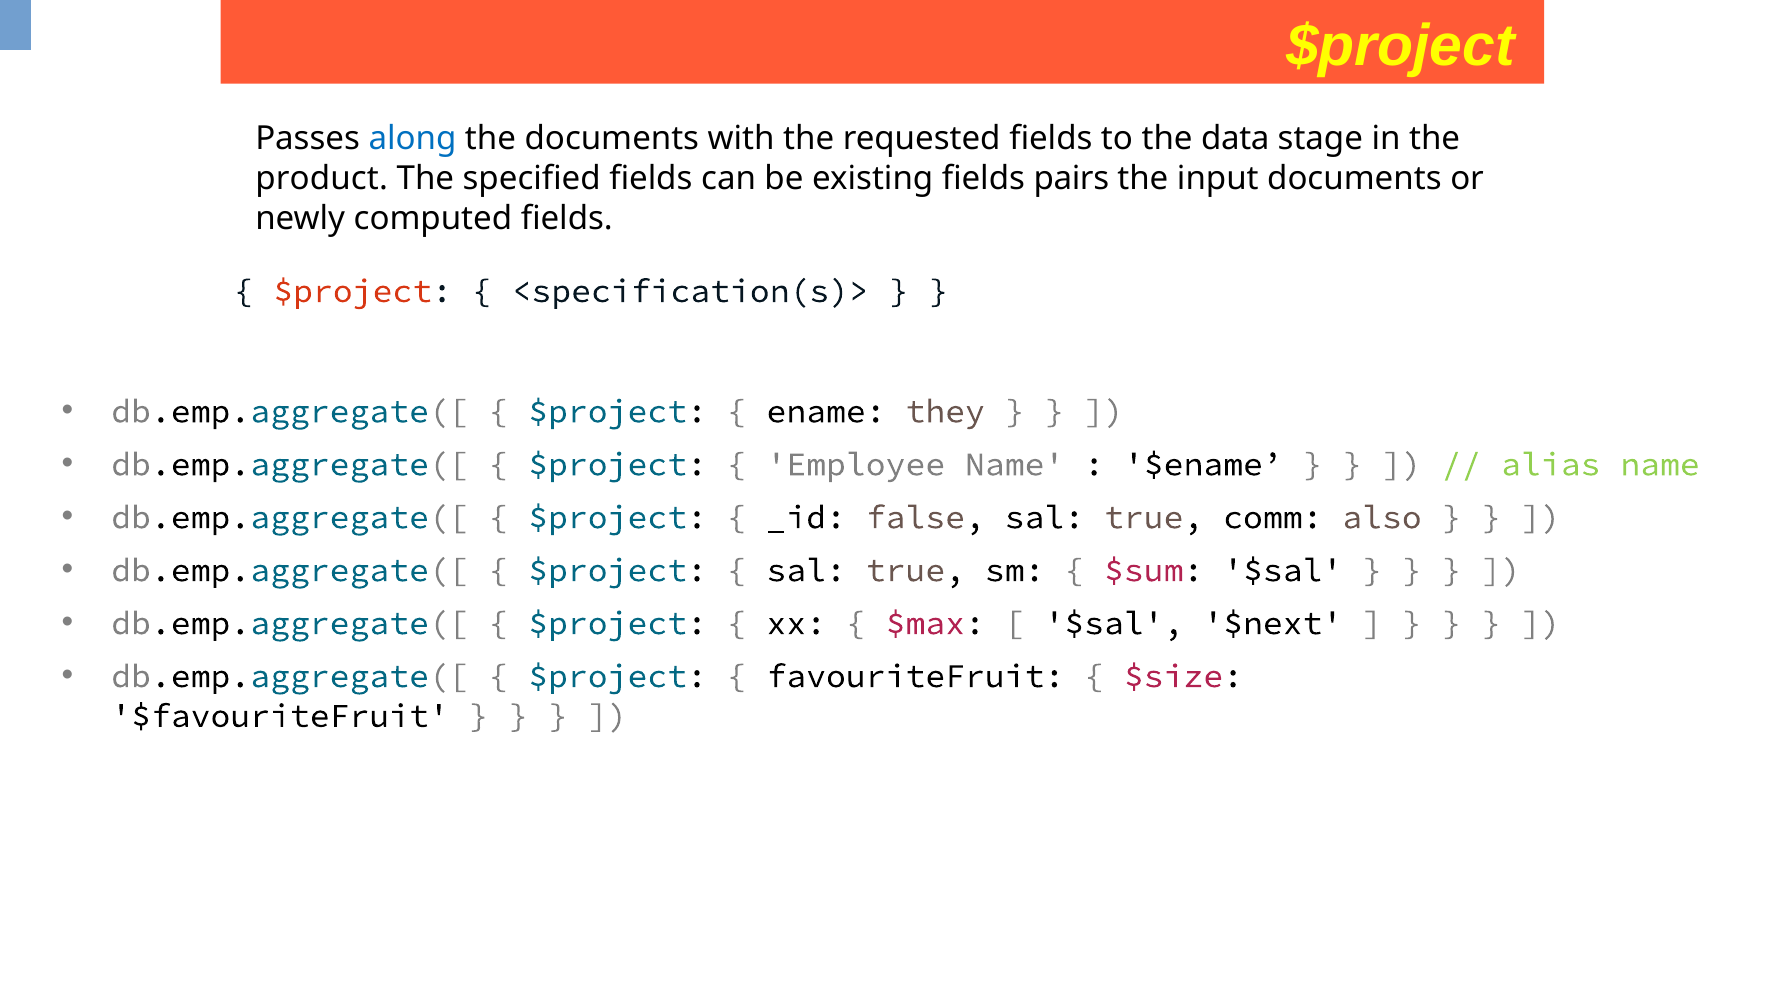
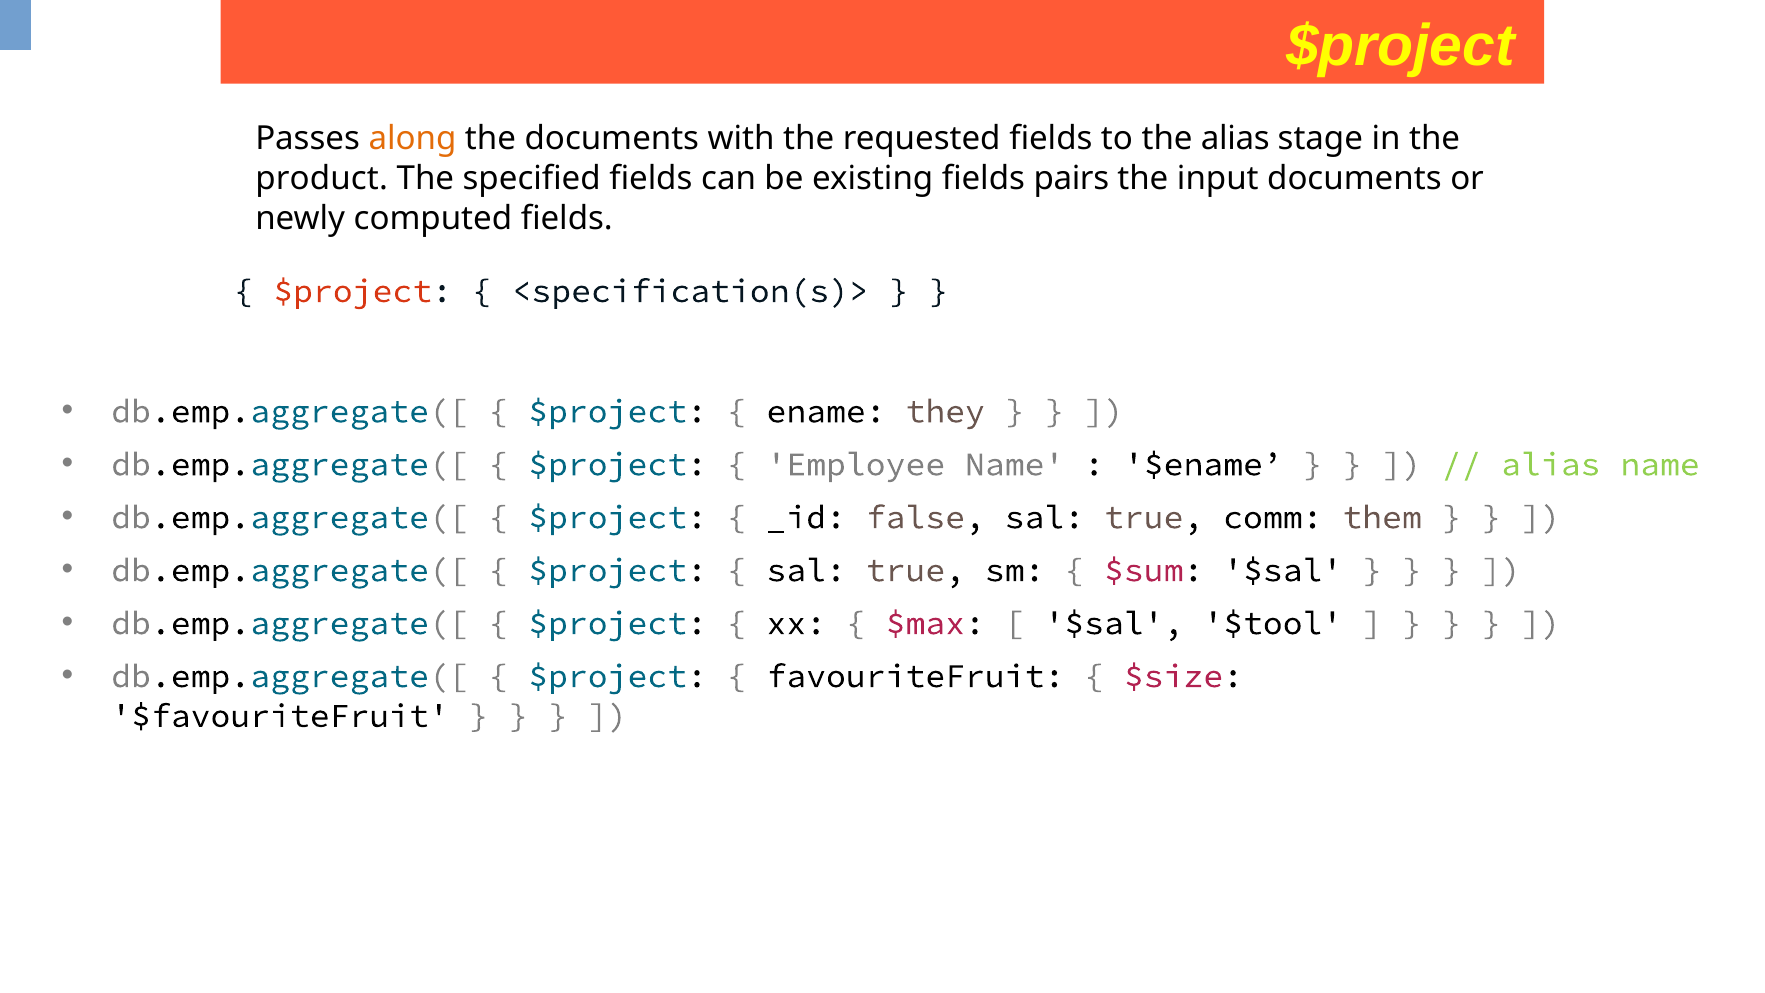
along colour: blue -> orange (412, 139)
the data: data -> alias (1235, 139)
also: also -> them (1382, 517)
$next: $next -> $tool (1273, 623)
